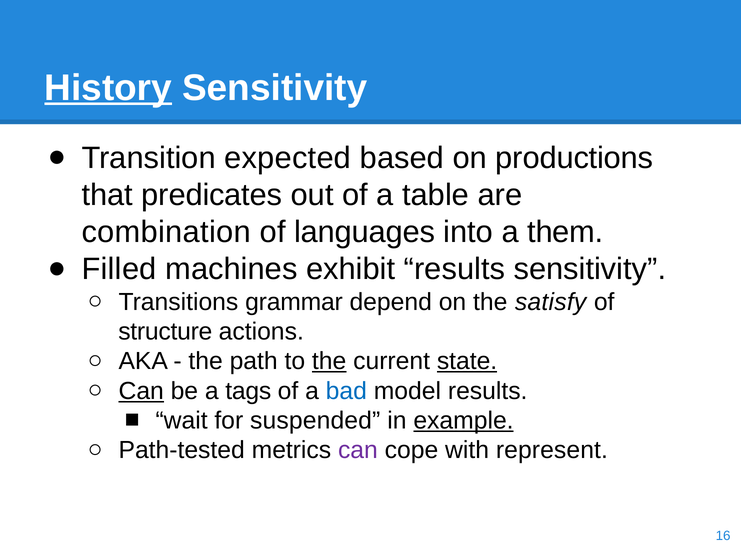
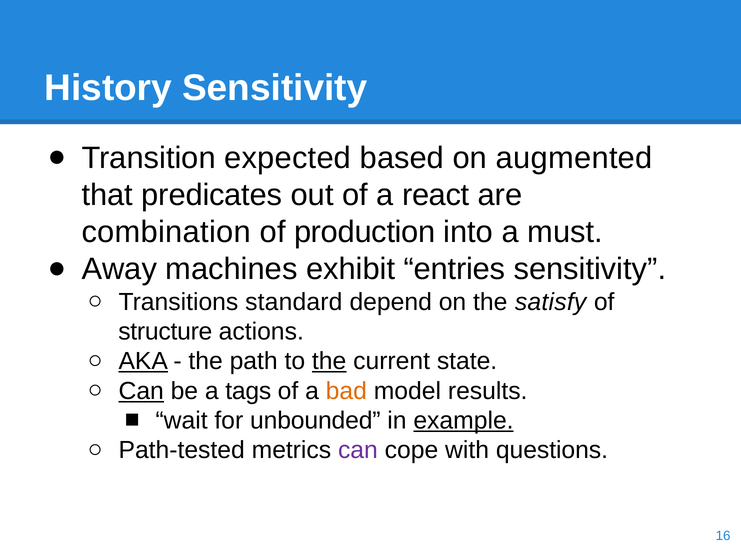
History underline: present -> none (108, 88)
productions: productions -> augmented (574, 158)
table: table -> react (436, 195)
languages: languages -> production (365, 232)
them: them -> must (565, 232)
Filled: Filled -> Away (119, 269)
exhibit results: results -> entries (455, 269)
grammar: grammar -> standard (294, 302)
AKA underline: none -> present (143, 361)
state underline: present -> none (467, 361)
bad colour: blue -> orange (346, 391)
suspended: suspended -> unbounded (315, 420)
represent: represent -> questions (552, 450)
